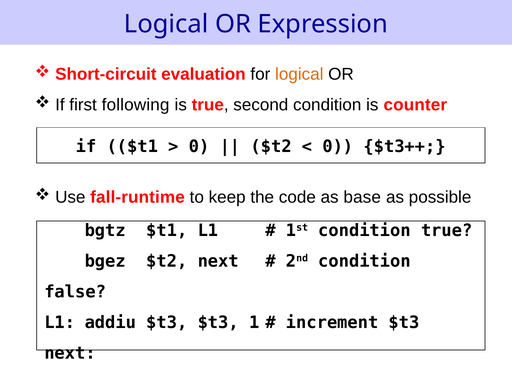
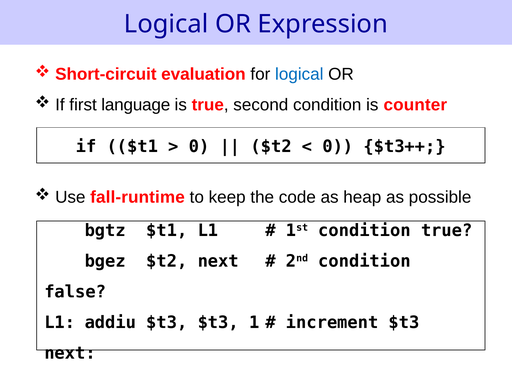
logical colour: orange -> blue (299, 74)
following: following -> language (136, 105)
base: base -> heap (362, 197)
